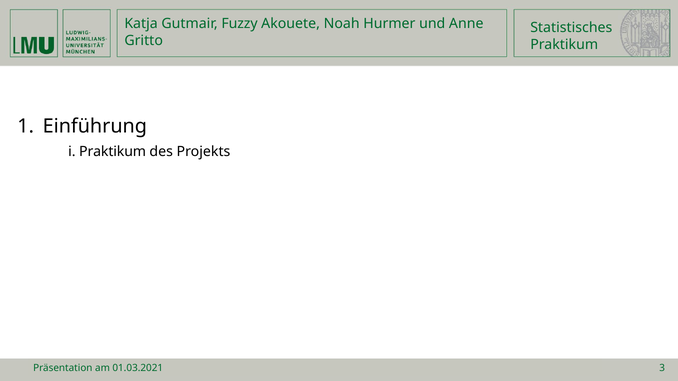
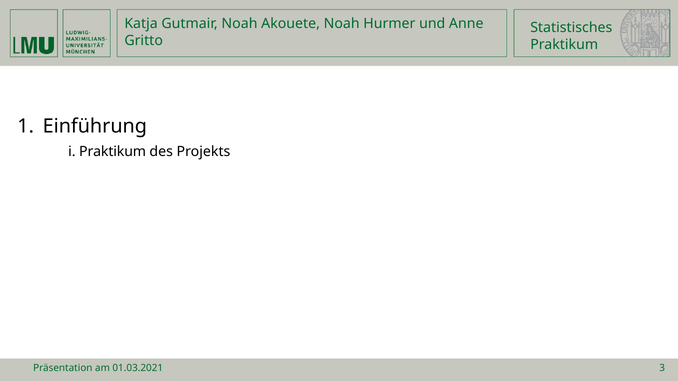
Gutmair Fuzzy: Fuzzy -> Noah (239, 24)
